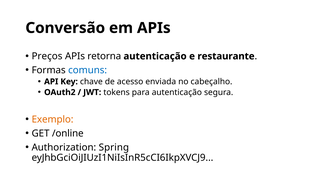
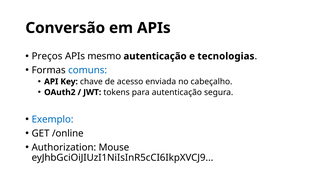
retorna: retorna -> mesmo (104, 56)
restaurante: restaurante -> tecnologias (226, 56)
Exemplo colour: orange -> blue (53, 120)
Spring: Spring -> Mouse (114, 148)
